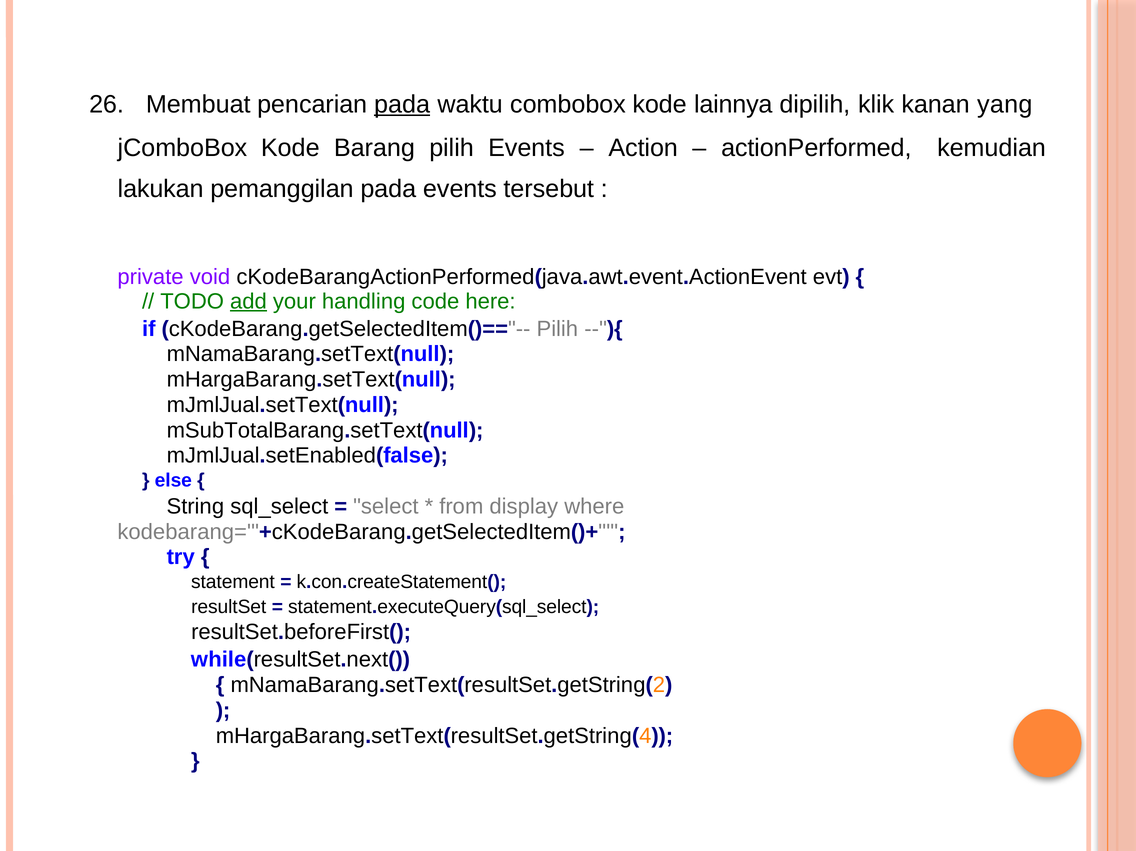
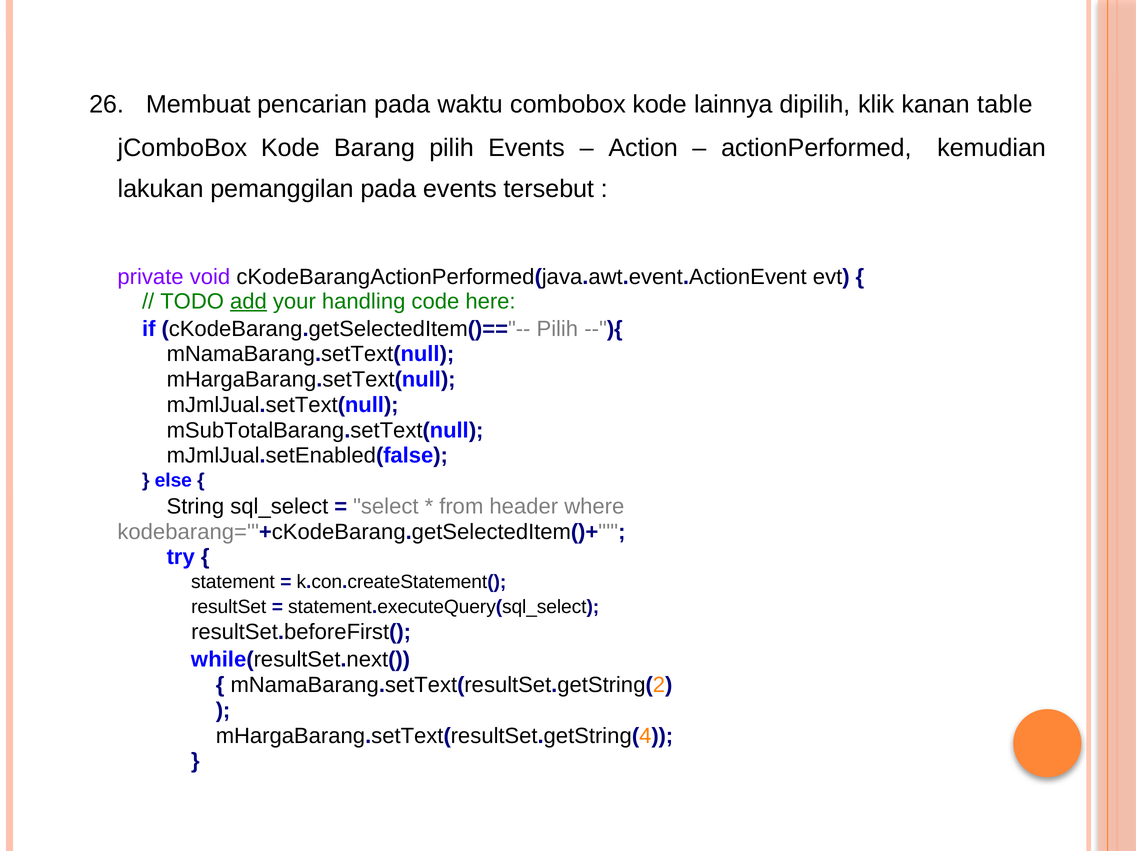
pada underline: present -> none (402, 104)
yang: yang -> table (1005, 104)
display: display -> header (524, 506)
